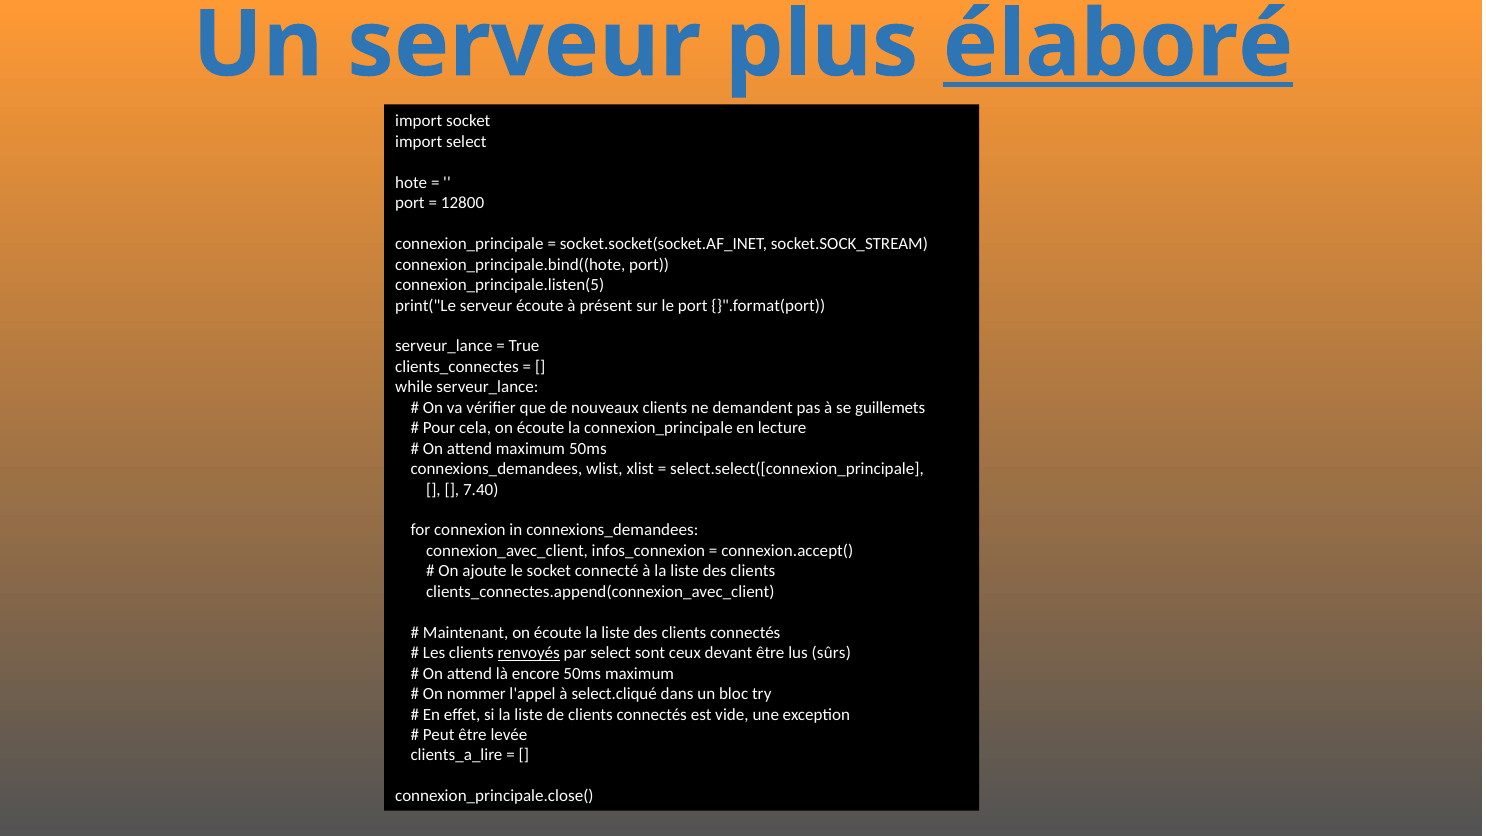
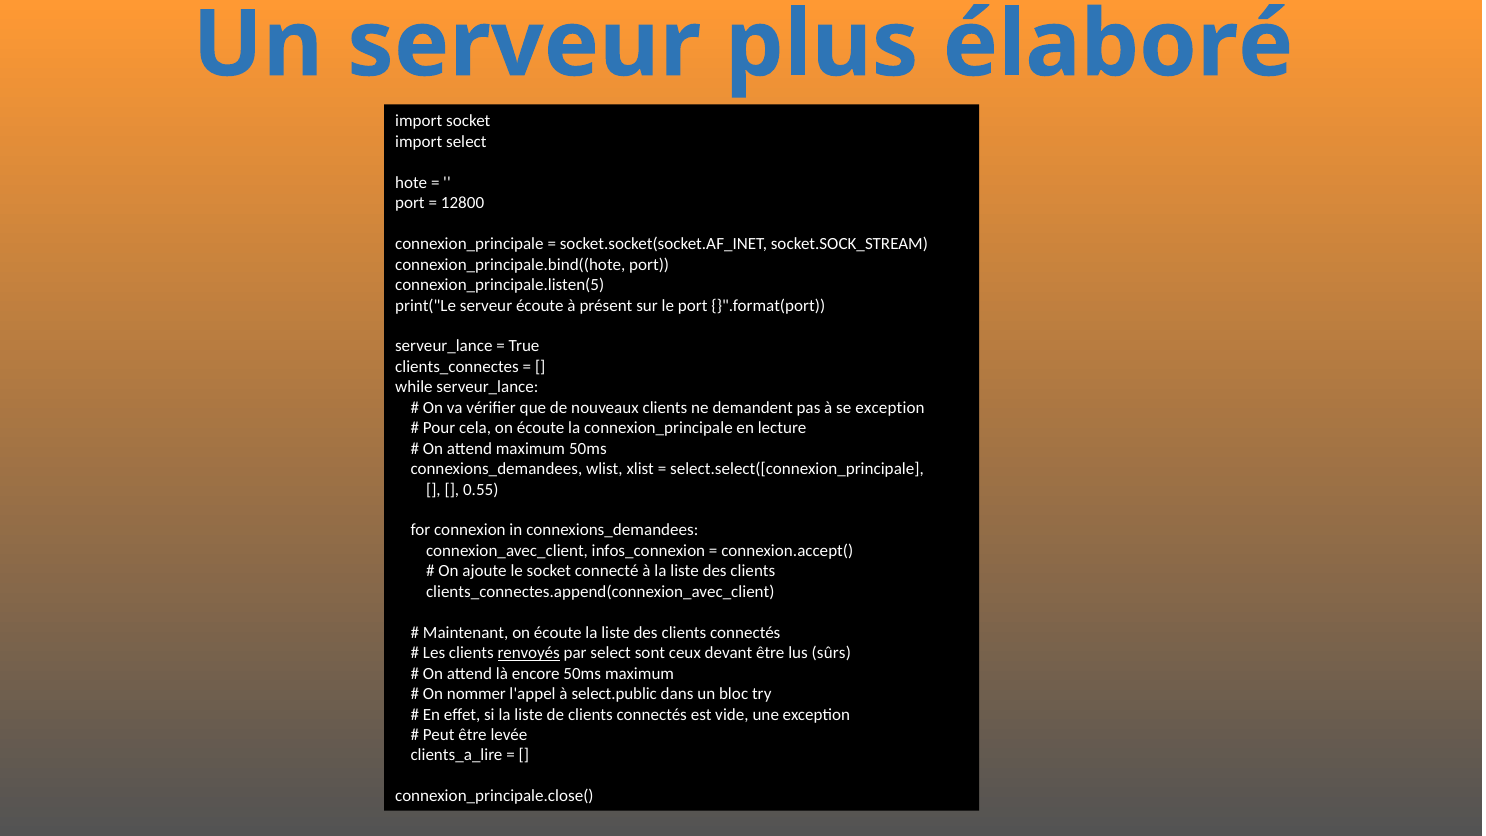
élaboré underline: present -> none (1118, 45)
se guillemets: guillemets -> exception (890, 408)
7.40: 7.40 -> 0.55 (481, 489)
select.cliqué: select.cliqué -> select.public (614, 694)
